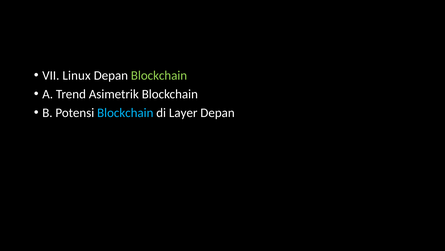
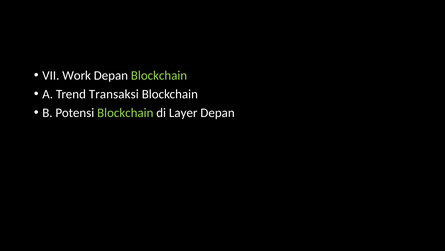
Linux: Linux -> Work (77, 75)
Asimetrik: Asimetrik -> Transaksi (114, 94)
Blockchain colour: light blue -> light green (125, 113)
